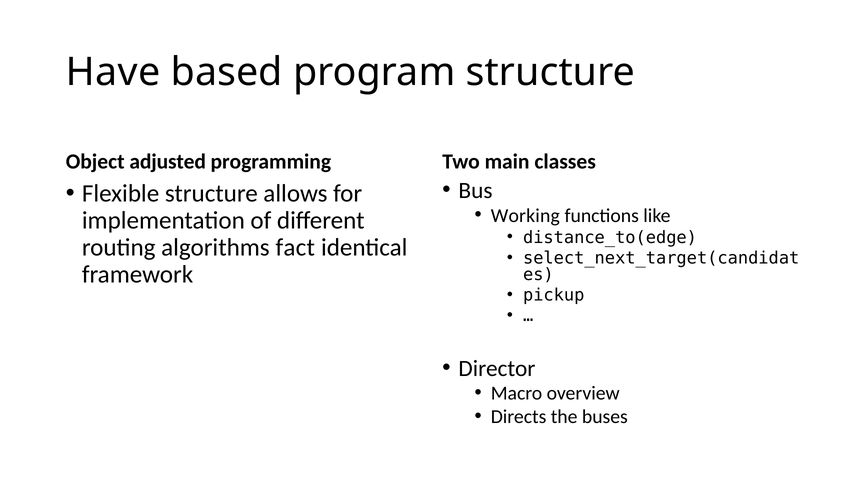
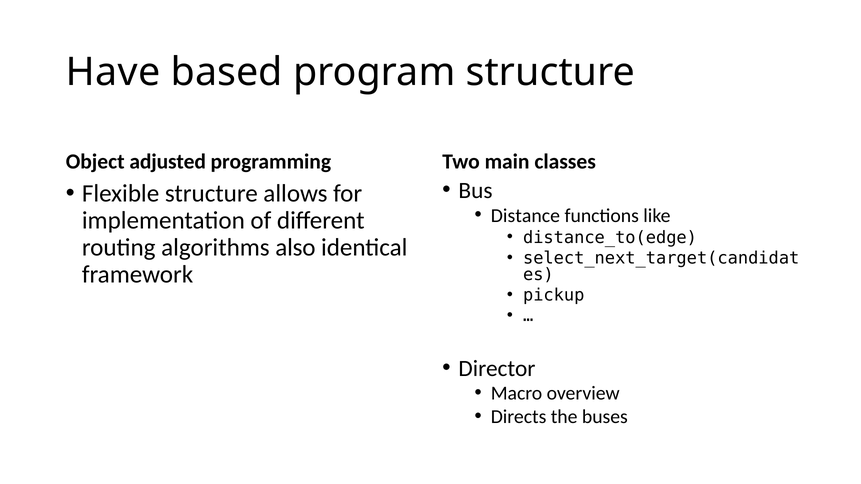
Working: Working -> Distance (525, 216)
fact: fact -> also (295, 248)
